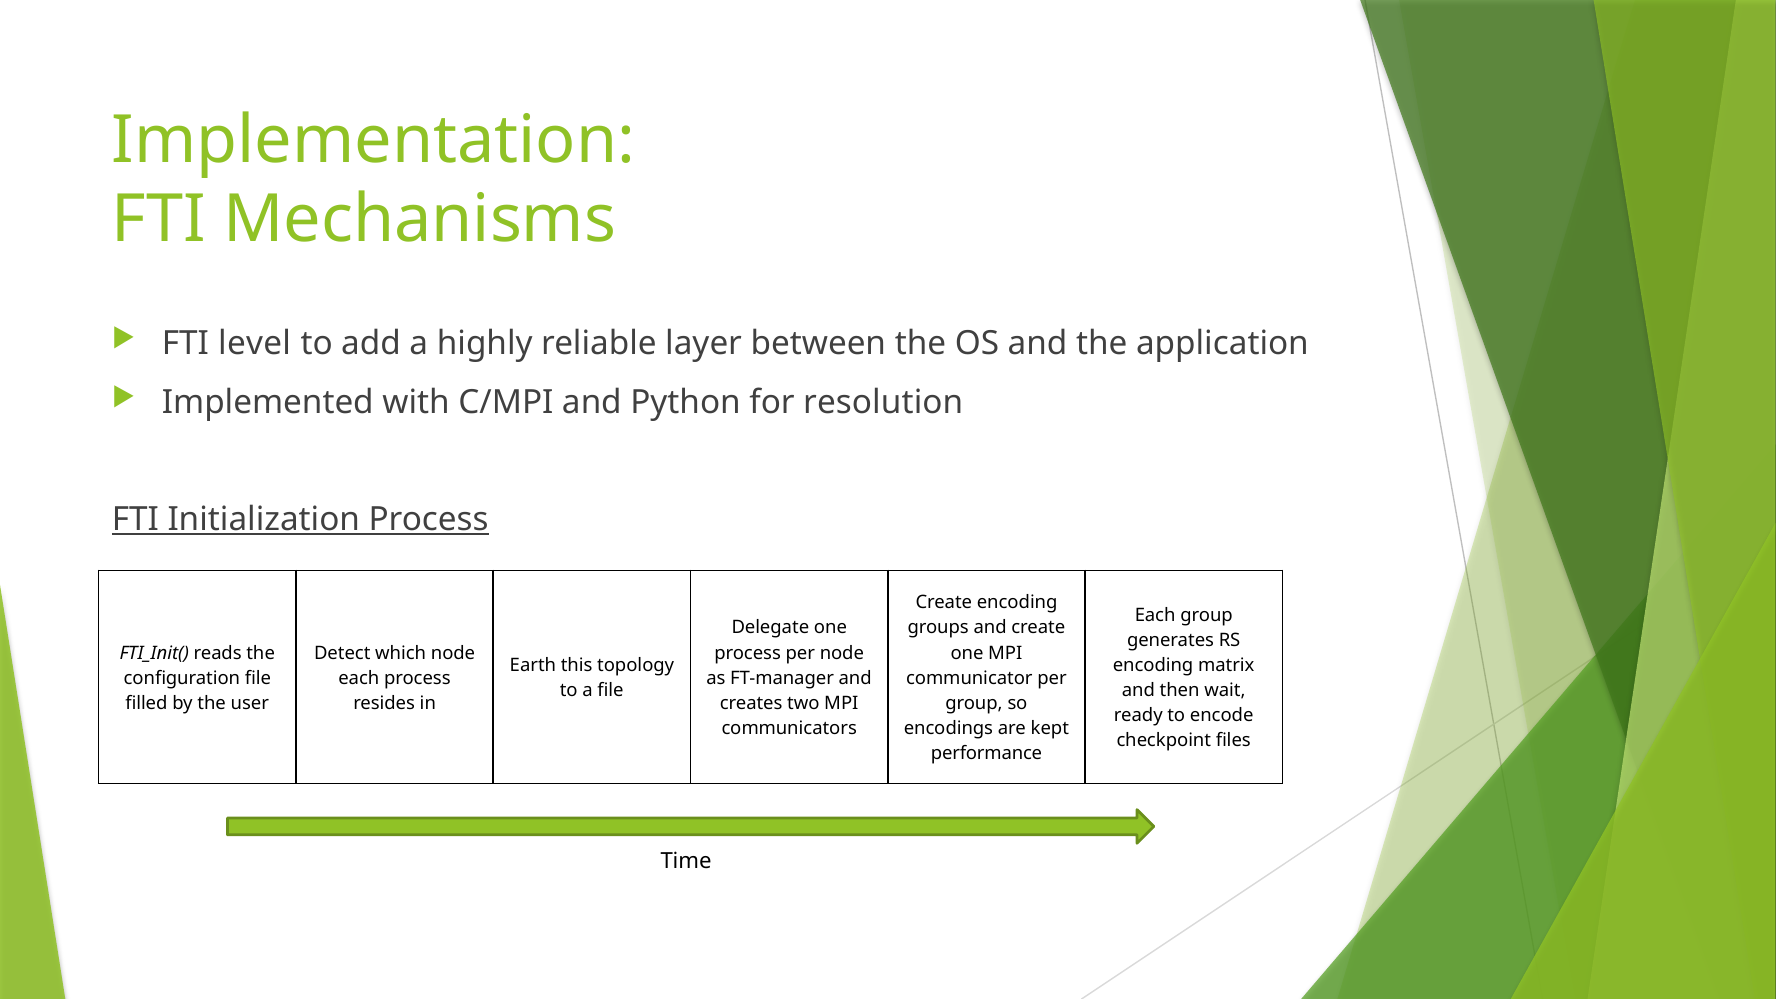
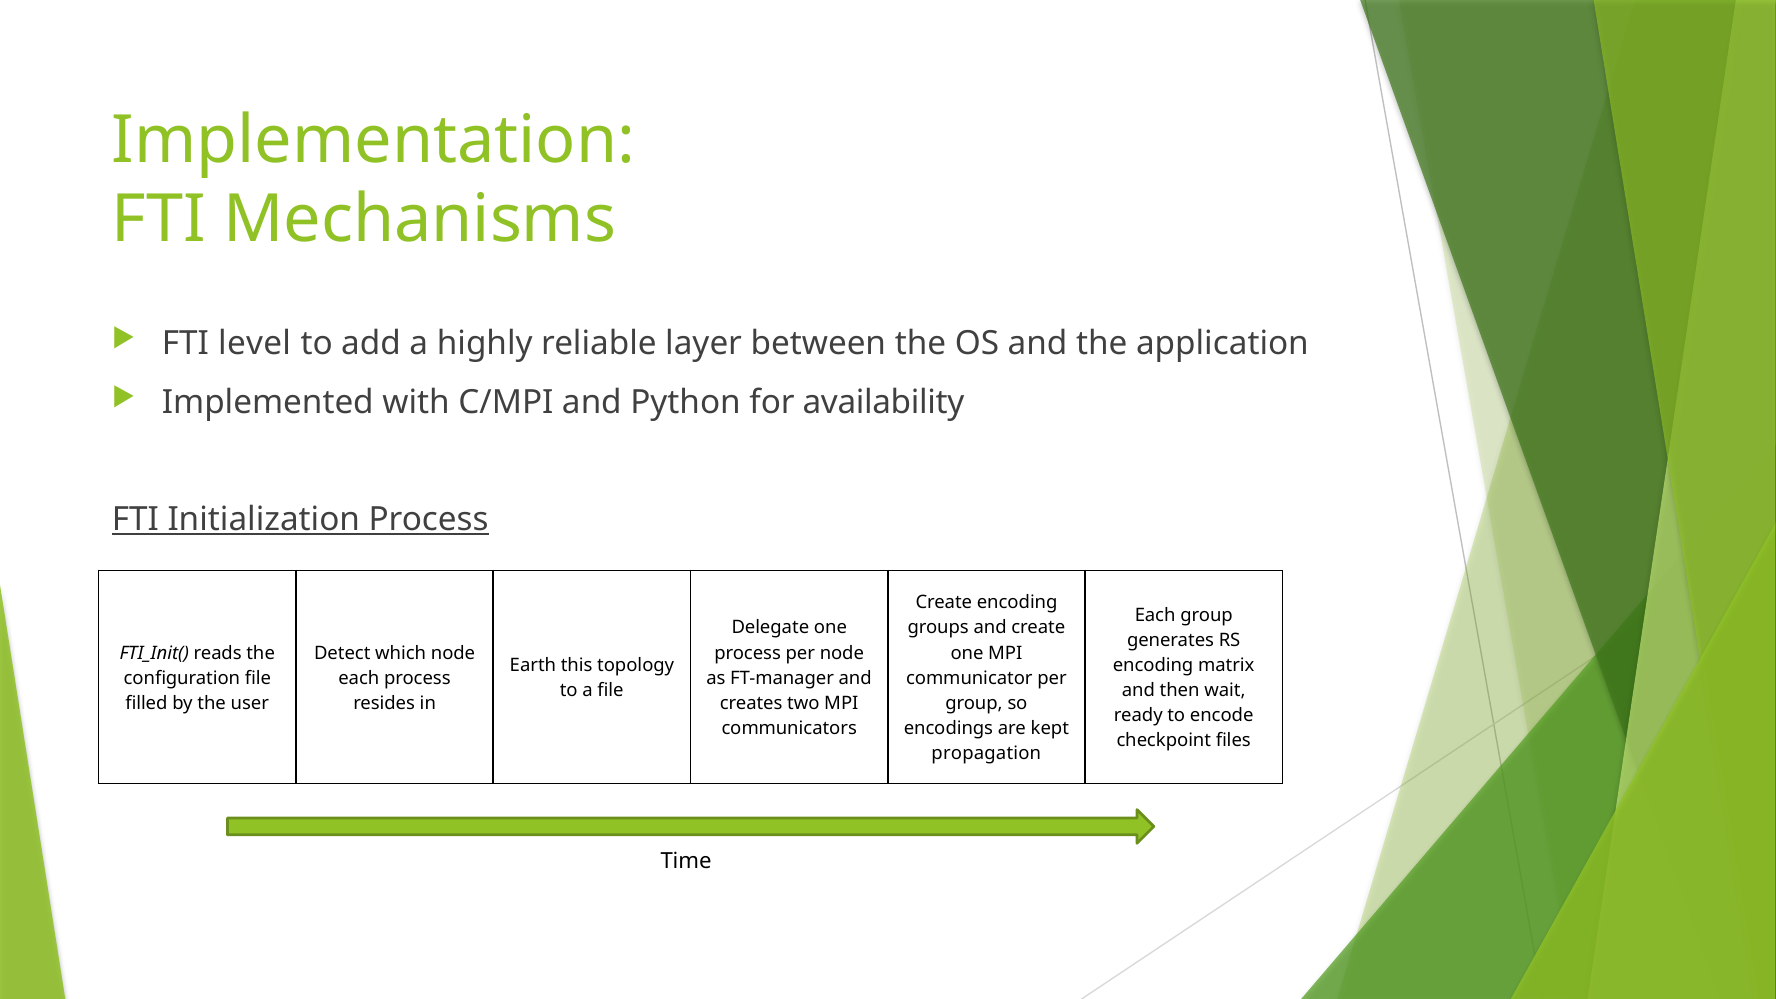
resolution: resolution -> availability (883, 402)
performance: performance -> propagation (986, 753)
